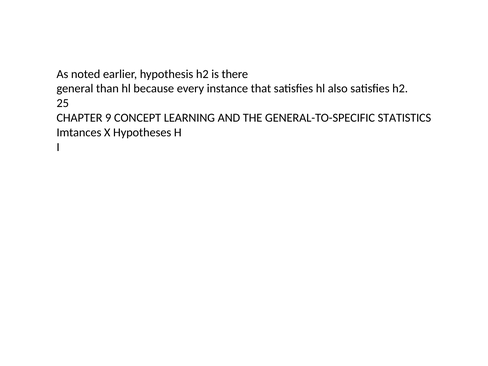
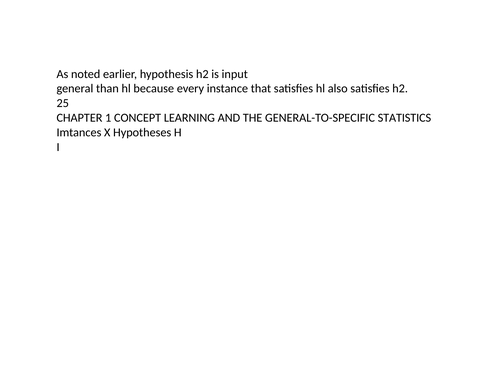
there: there -> input (235, 74)
9: 9 -> 1 (108, 118)
